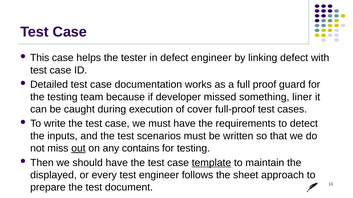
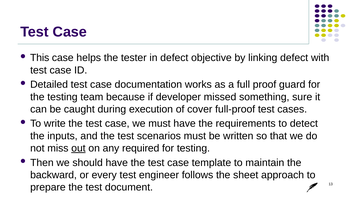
defect engineer: engineer -> objective (211, 58)
liner: liner -> sure (302, 97)
contains: contains -> required (141, 149)
template underline: present -> none (211, 163)
displayed: displayed -> backward (54, 175)
